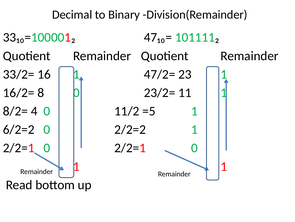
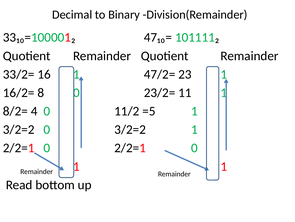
6/2=2: 6/2=2 -> 3/2=2 (19, 129)
0 2/2=2: 2/2=2 -> 3/2=2 (130, 129)
